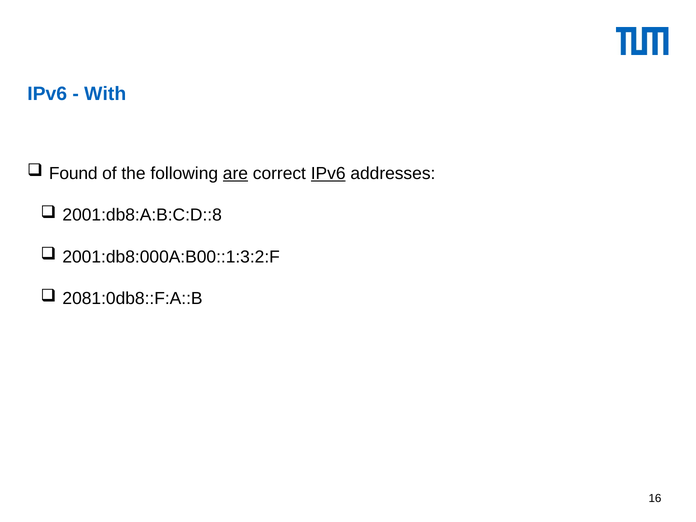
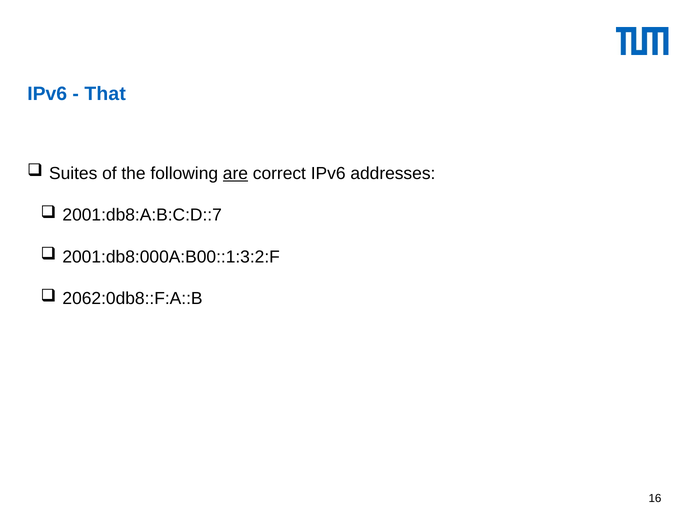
With: With -> That (105, 94)
Found: Found -> Suites (73, 173)
IPv6 underline: present -> none (328, 173)
2001:db8:A:B:C:D::8: 2001:db8:A:B:C:D::8 -> 2001:db8:A:B:C:D::7 (142, 215)
2081:0db8::F:A::B: 2081:0db8::F:A::B -> 2062:0db8::F:A::B (133, 299)
